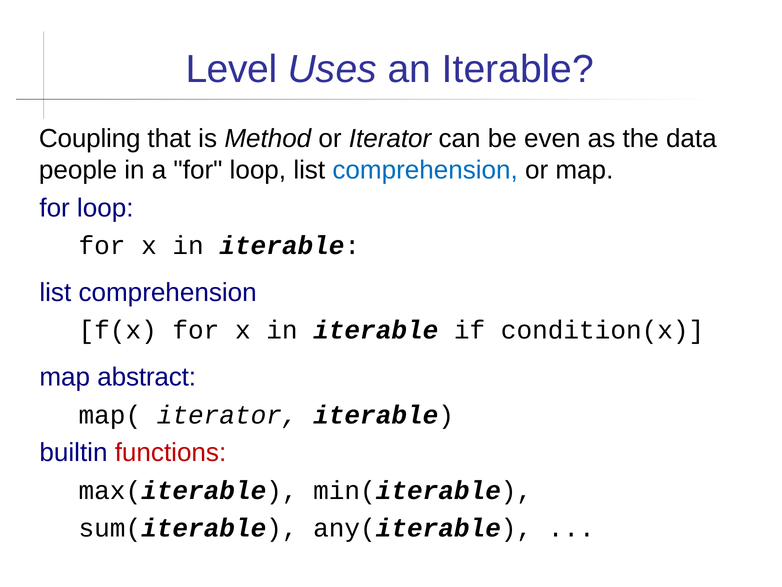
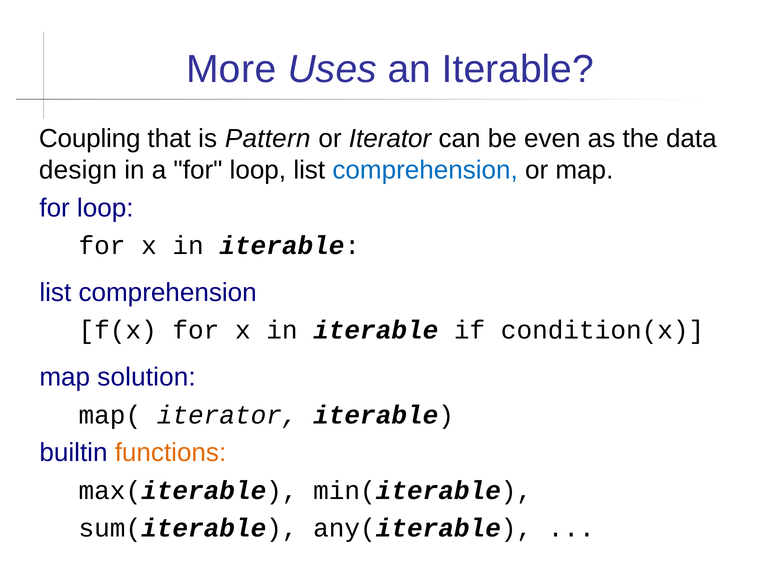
Level: Level -> More (231, 69)
Method: Method -> Pattern (268, 139)
people: people -> design (78, 170)
abstract: abstract -> solution (147, 377)
functions colour: red -> orange (171, 452)
